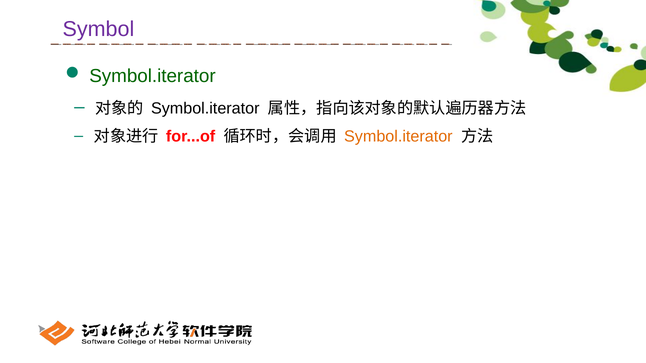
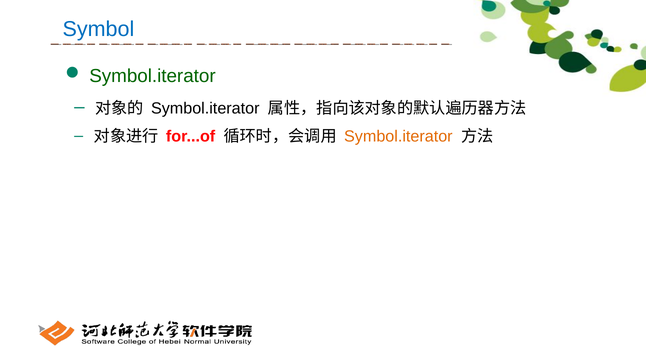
Symbol colour: purple -> blue (98, 29)
